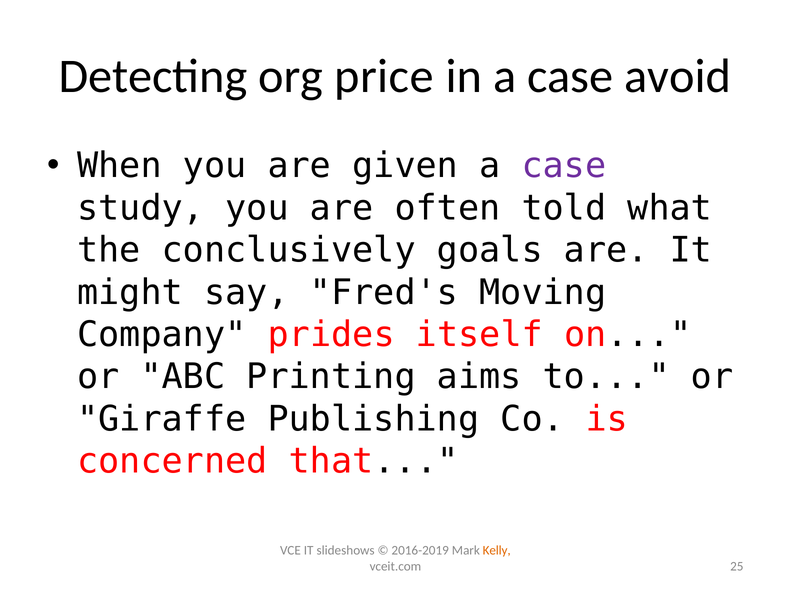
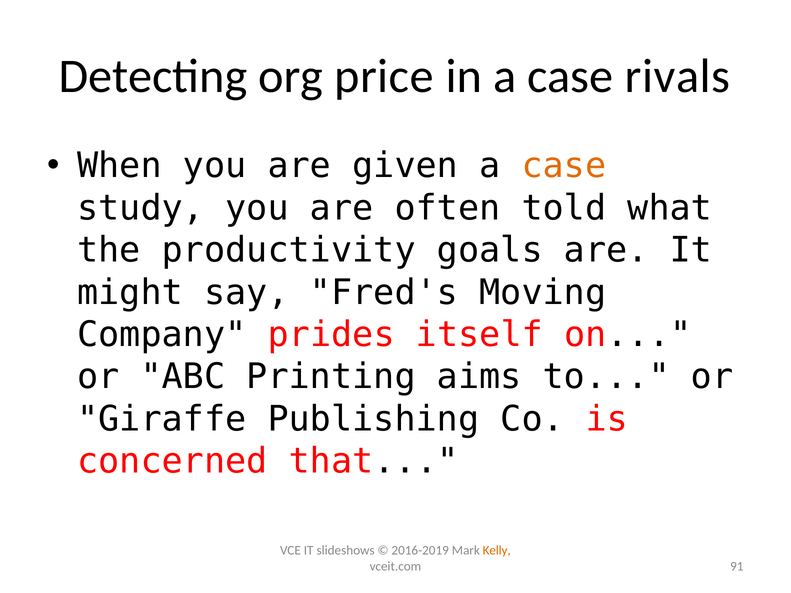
avoid: avoid -> rivals (677, 77)
case colour: purple -> orange (564, 166)
conclusively: conclusively -> productivity (289, 250)
25: 25 -> 91 (737, 566)
